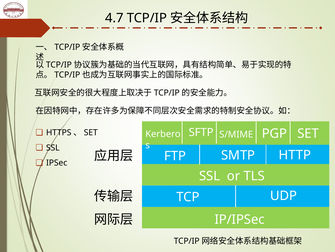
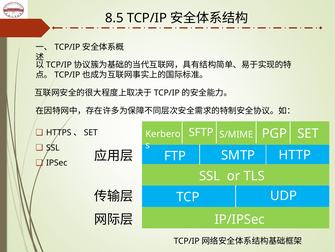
4.7: 4.7 -> 8.5 (114, 18)
